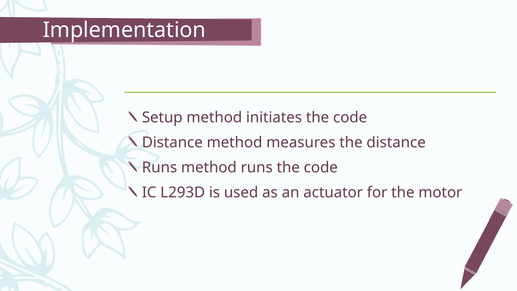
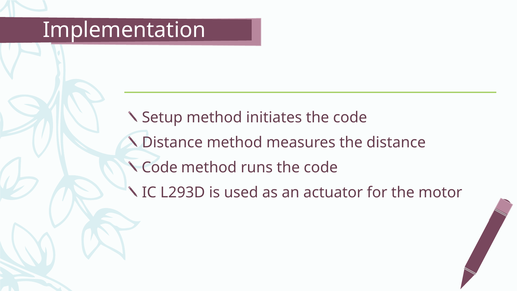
Runs: Runs -> Code (160, 167)
